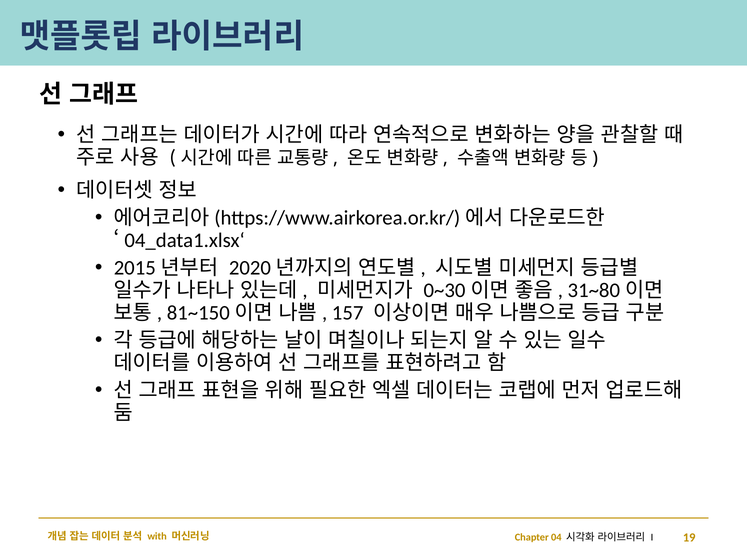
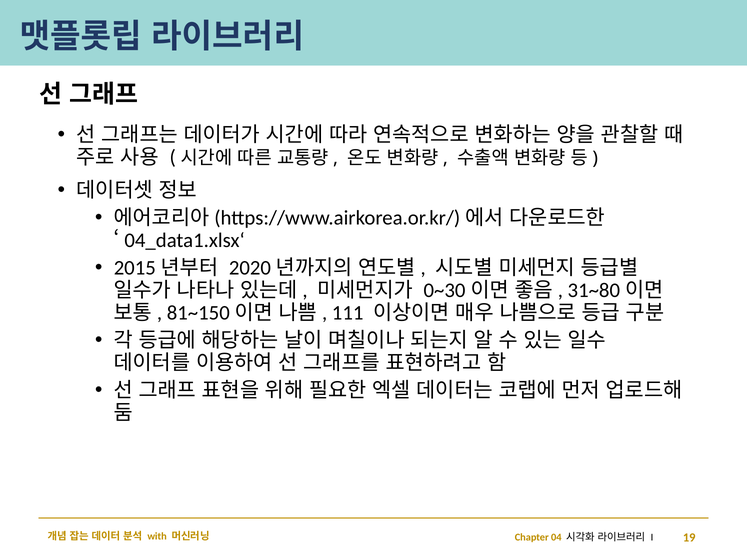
157: 157 -> 111 (348, 313)
